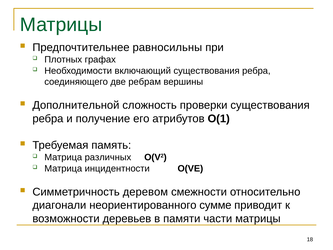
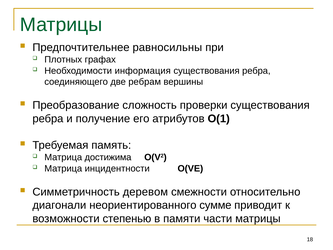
включающий: включающий -> информация (143, 71)
Дополнительной: Дополнительной -> Преобразование (76, 105)
различных: различных -> достижима (108, 157)
деревьев: деревьев -> степенью (127, 218)
